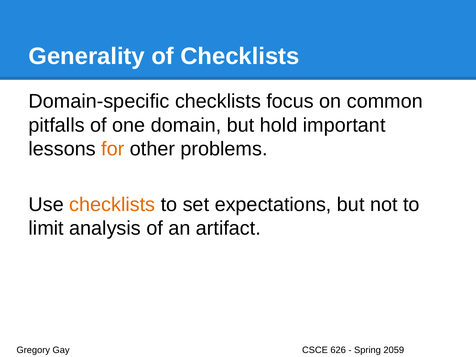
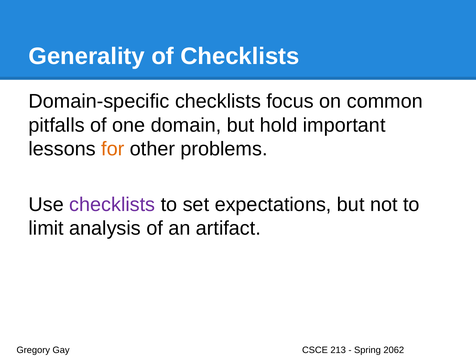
checklists colour: orange -> purple (112, 204)
626: 626 -> 213 (338, 350)
2059: 2059 -> 2062 (394, 350)
